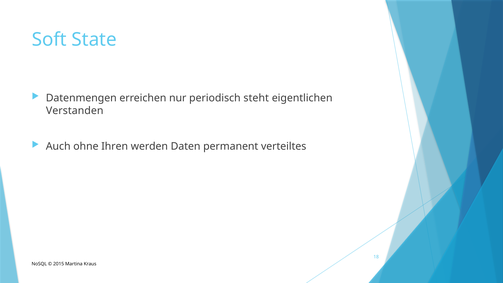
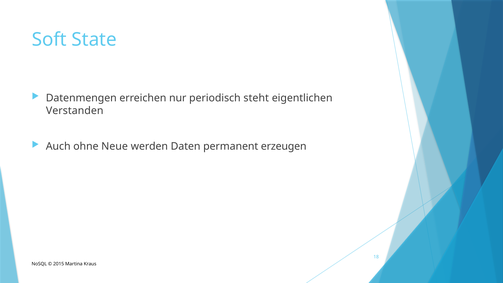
Ihren: Ihren -> Neue (115, 146)
verteiltes: verteiltes -> erzeugen (284, 146)
